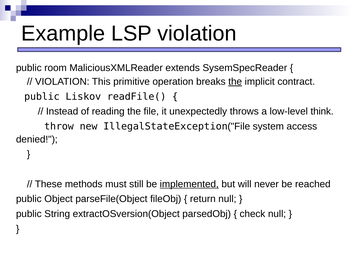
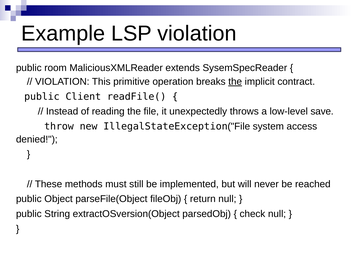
Liskov: Liskov -> Client (83, 96)
think: think -> save (322, 111)
implemented underline: present -> none (189, 184)
